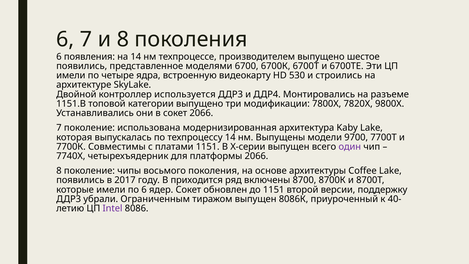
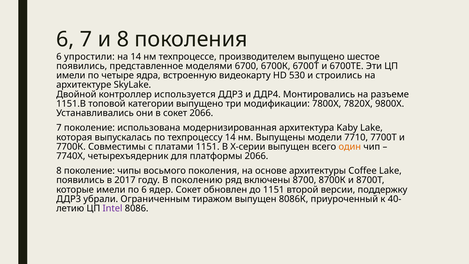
появления: появления -> упростили (89, 57)
9700: 9700 -> 7710 (356, 137)
один colour: purple -> orange (350, 147)
приходится: приходится -> поколению (197, 180)
